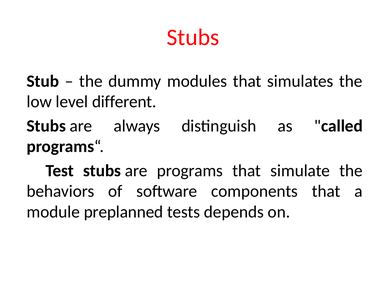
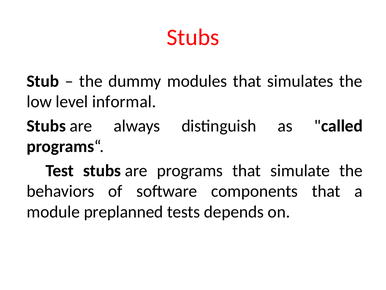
different: different -> informal (124, 102)
